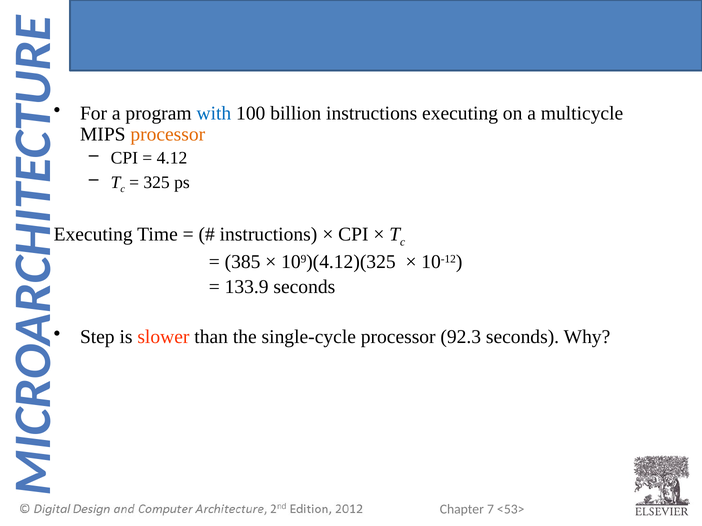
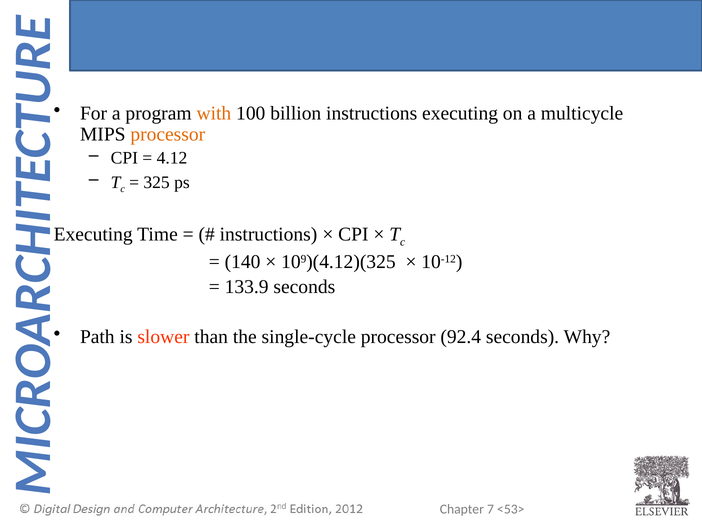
with colour: blue -> orange (214, 113)
385: 385 -> 140 (243, 262)
Step: Step -> Path (97, 337)
92.3: 92.3 -> 92.4 (461, 337)
